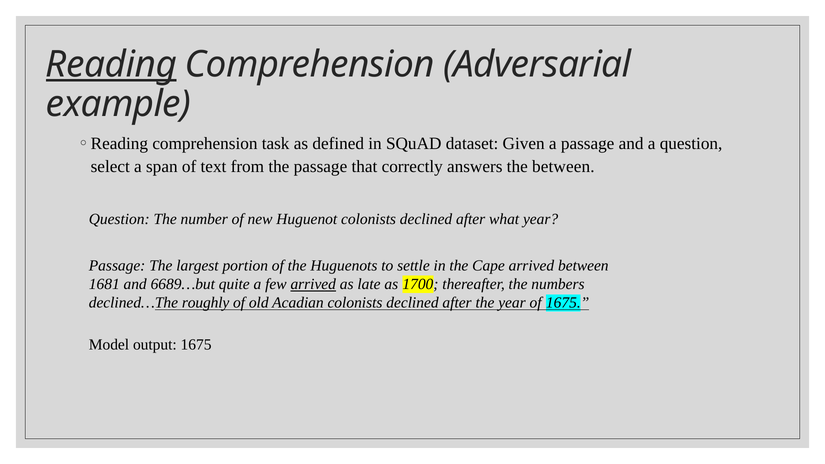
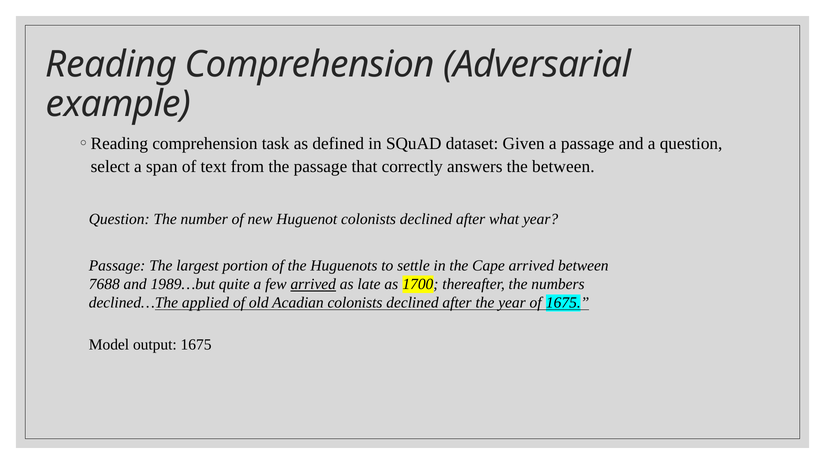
Reading underline: present -> none (111, 64)
1681: 1681 -> 7688 (104, 284)
6689…but: 6689…but -> 1989…but (183, 284)
roughly: roughly -> applied (205, 303)
